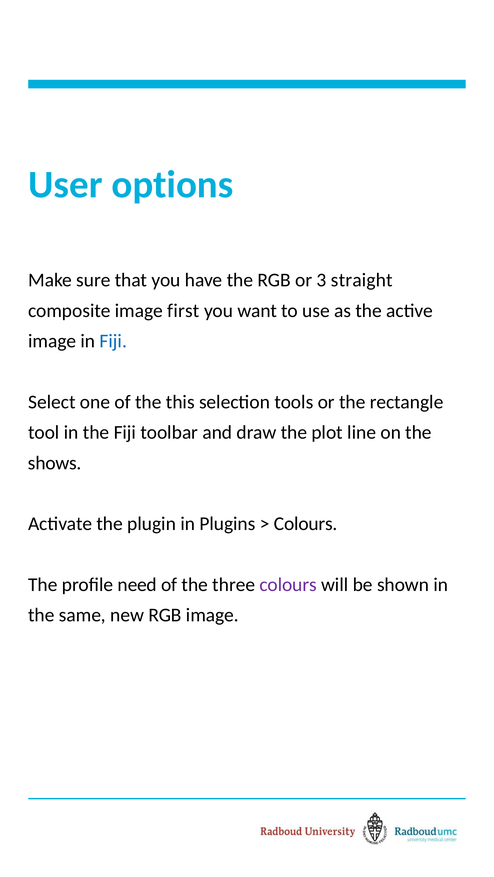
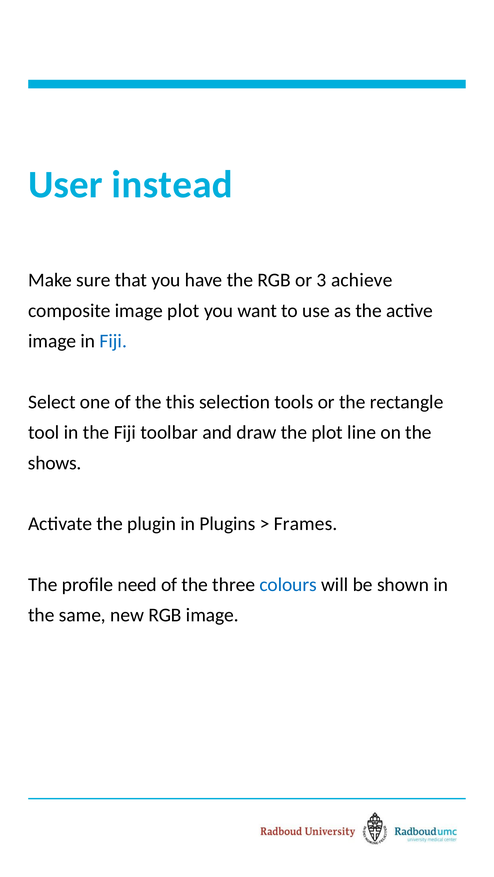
options: options -> instead (172, 185)
straight: straight -> achieve (362, 281)
image first: first -> plot (183, 311)
Colours: Colours -> Frames (306, 525)
colours colour: purple -> blue (288, 586)
